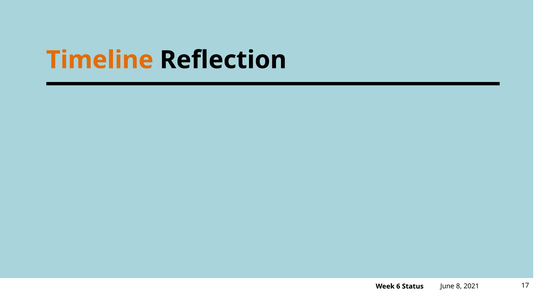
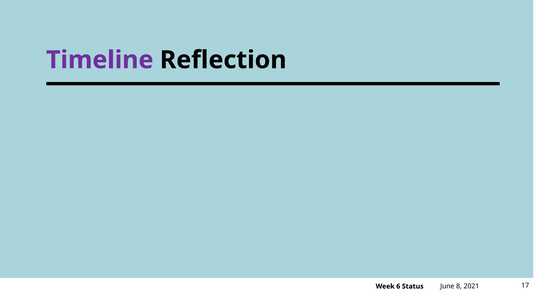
Timeline colour: orange -> purple (100, 60)
